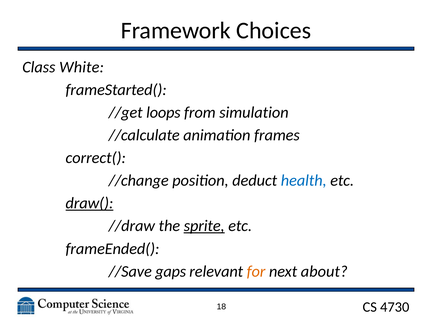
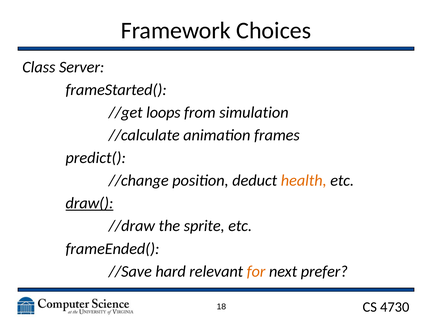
White: White -> Server (82, 67)
correct(: correct( -> predict( (96, 158)
health colour: blue -> orange (304, 181)
sprite underline: present -> none (204, 226)
gaps: gaps -> hard (171, 271)
about: about -> prefer (324, 271)
